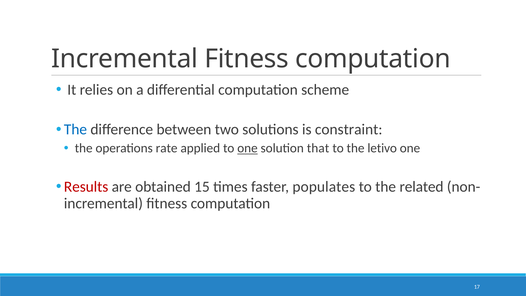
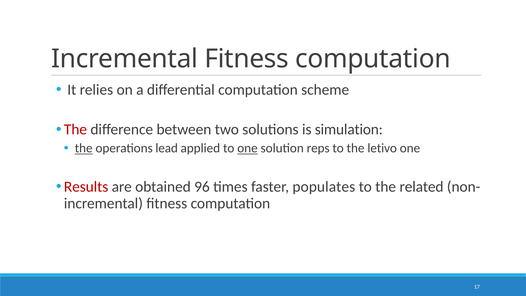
The colour: blue -> red (75, 130)
constraint: constraint -> simulation (349, 130)
the underline: none -> present (84, 148)
rate: rate -> lead (167, 148)
that: that -> reps (318, 148)
15: 15 -> 96 (202, 187)
